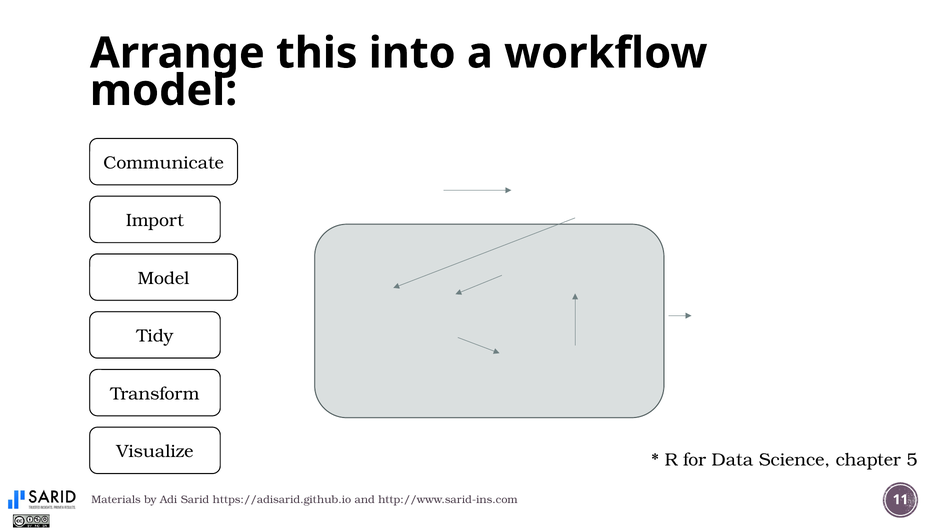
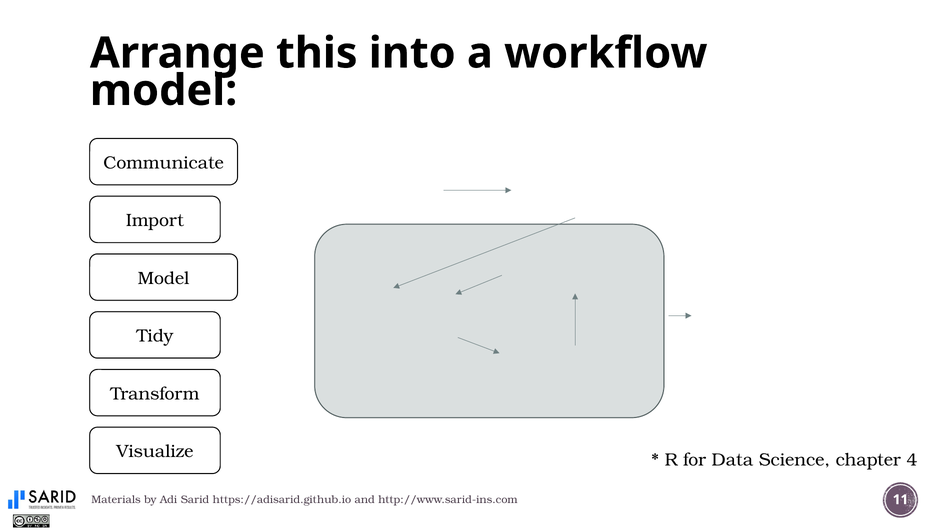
5: 5 -> 4 (912, 460)
